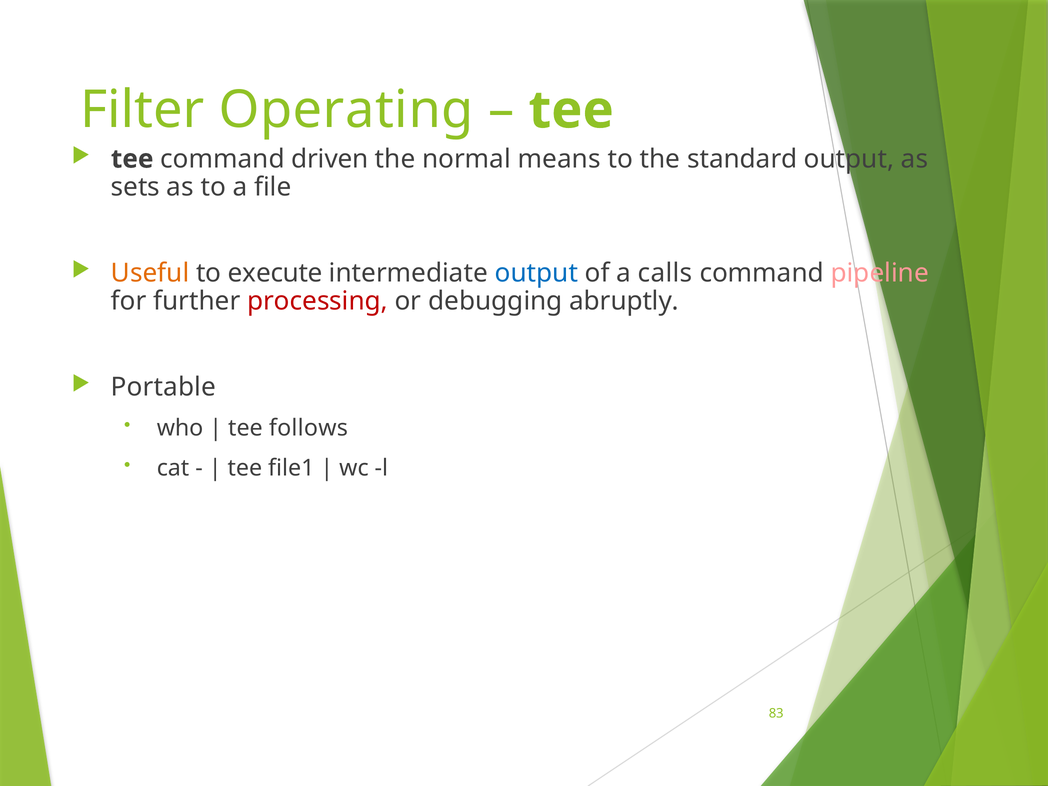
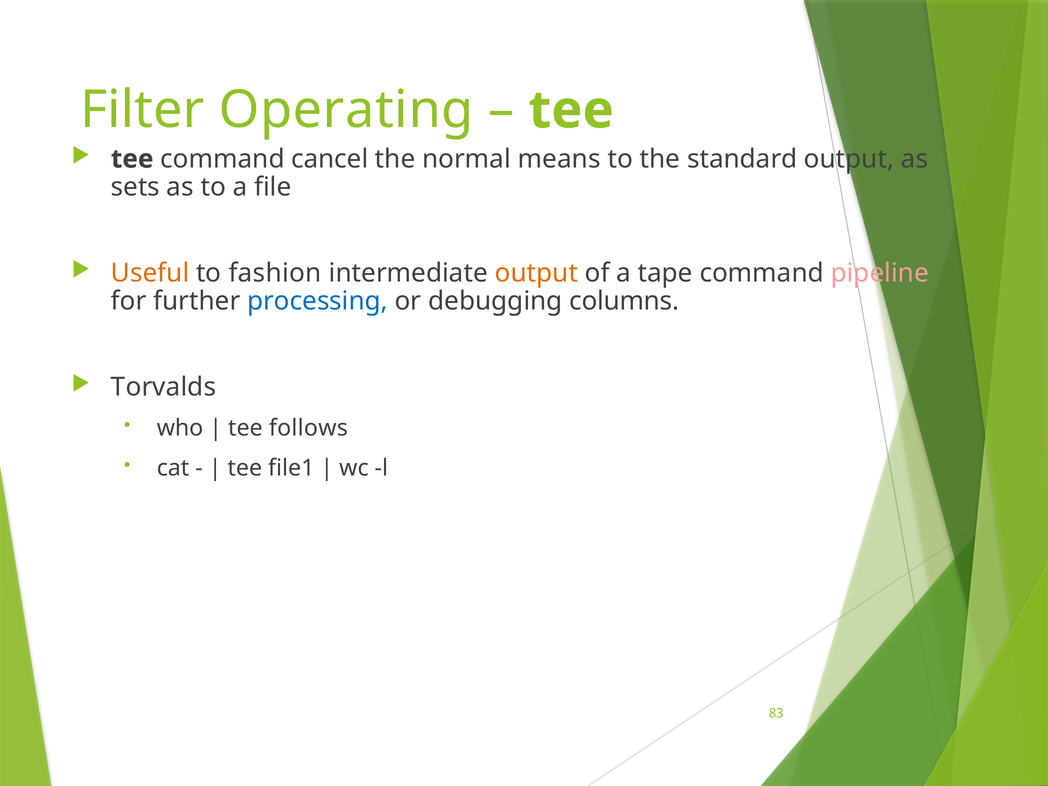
driven: driven -> cancel (330, 159)
execute: execute -> fashion (275, 273)
output colour: blue -> orange (536, 273)
calls: calls -> tape (665, 273)
processing colour: red -> blue (318, 301)
abruptly: abruptly -> columns (624, 301)
Portable: Portable -> Torvalds (164, 387)
